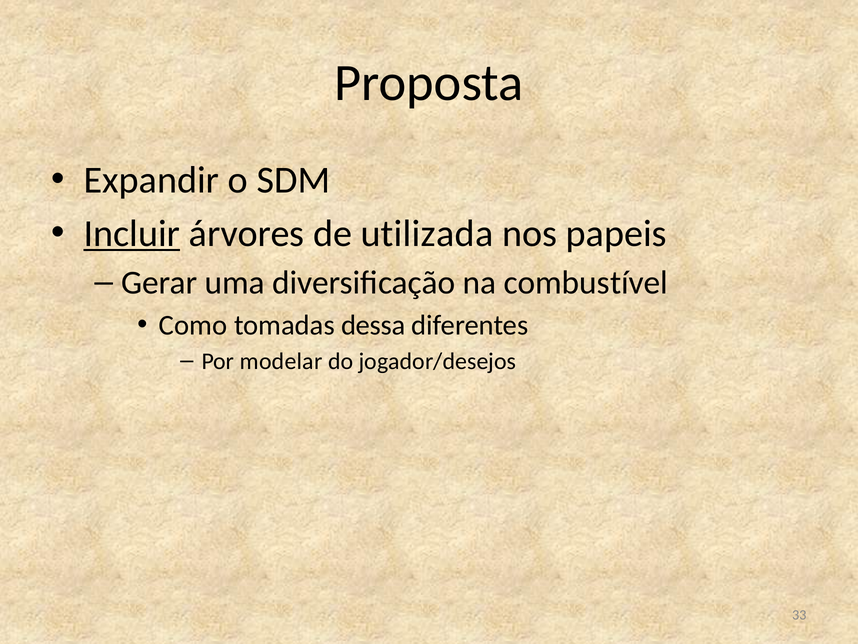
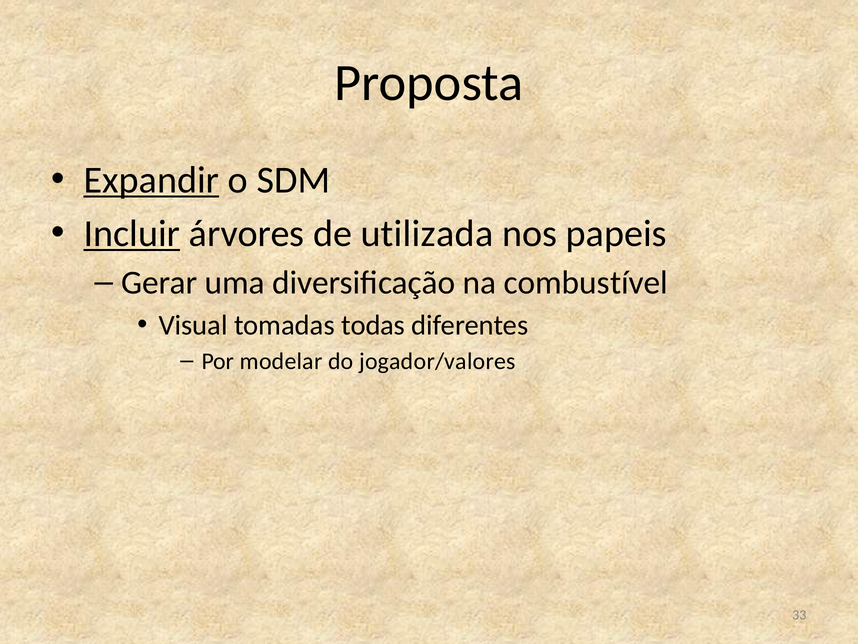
Expandir underline: none -> present (151, 180)
Como: Como -> Visual (193, 325)
dessa: dessa -> todas (373, 325)
jogador/desejos: jogador/desejos -> jogador/valores (437, 361)
